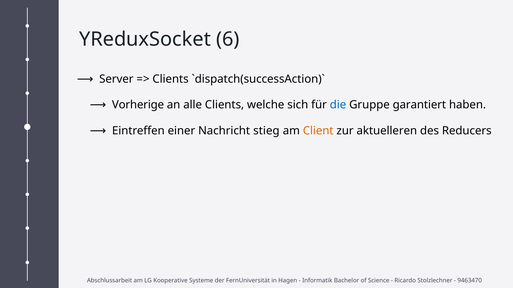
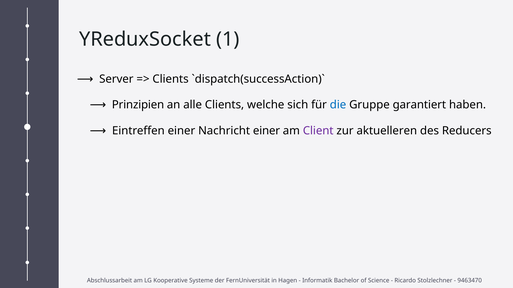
6: 6 -> 1 (228, 39)
Vorherige: Vorherige -> Prinzipien (138, 105)
Nachricht stieg: stieg -> einer (266, 131)
Client colour: orange -> purple (318, 131)
